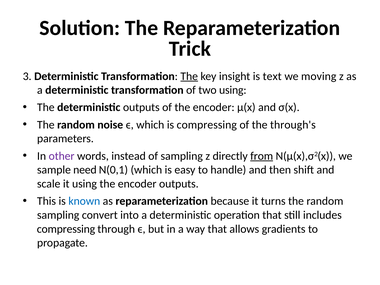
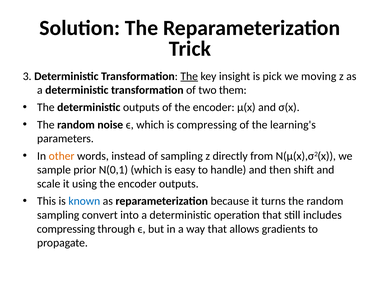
text: text -> pick (272, 76)
two using: using -> them (233, 90)
through's: through's -> learning's (293, 125)
other colour: purple -> orange (62, 156)
from underline: present -> none (262, 156)
need: need -> prior (85, 170)
